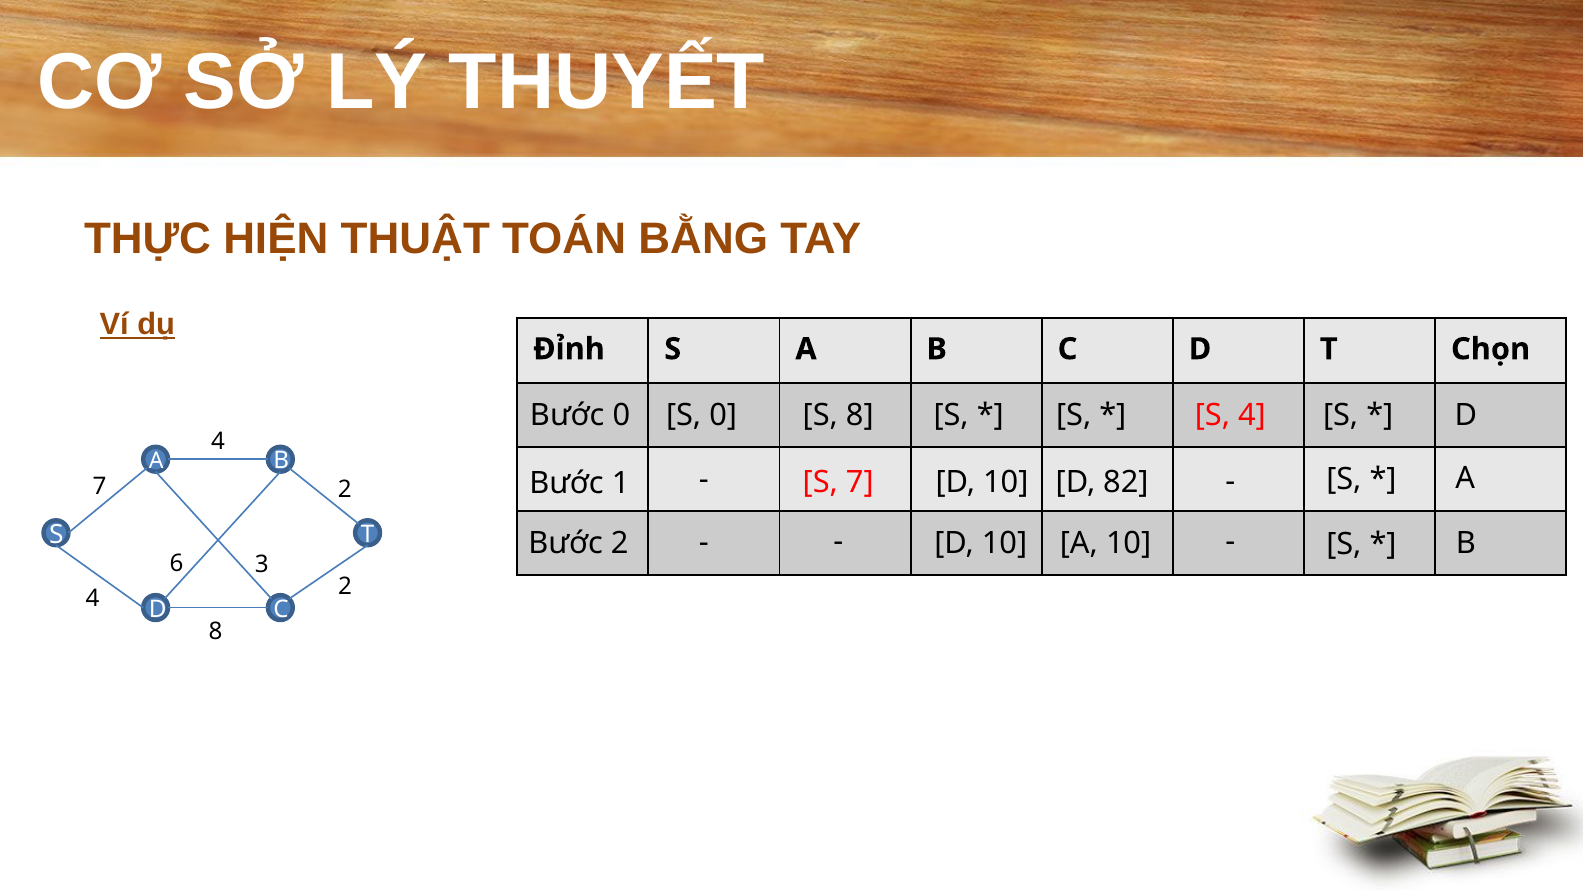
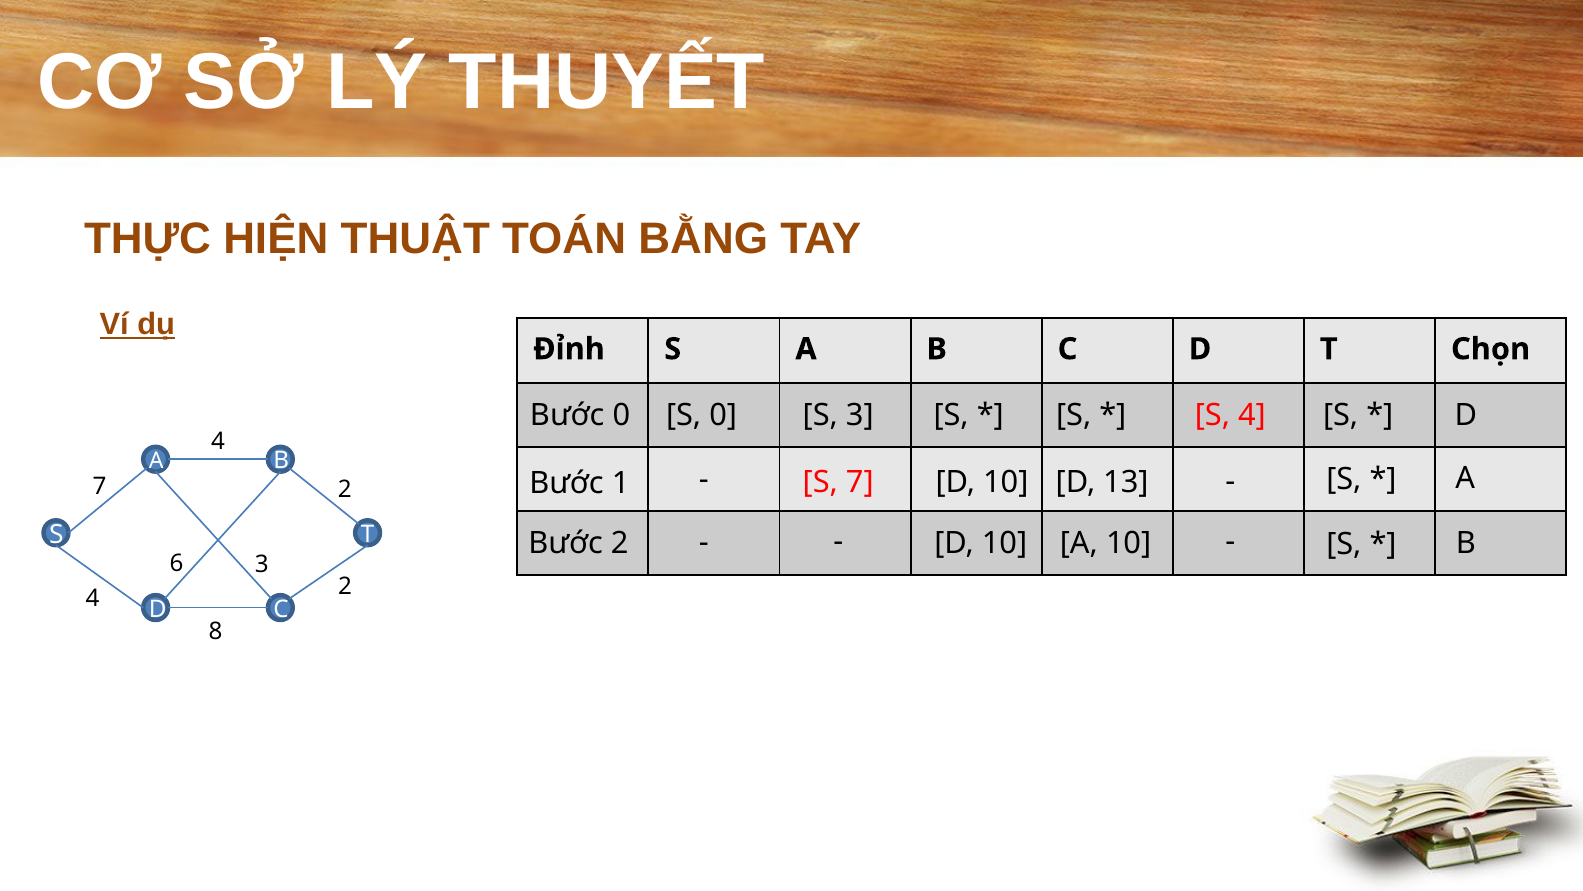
S 8: 8 -> 3 (860, 415)
82: 82 -> 13 (1126, 482)
